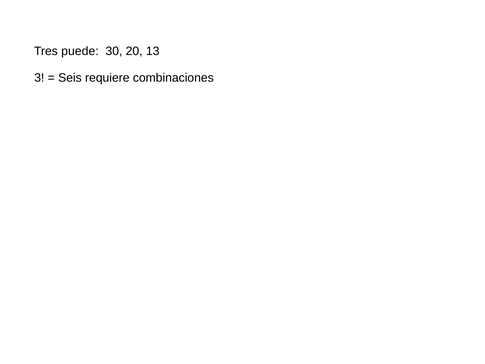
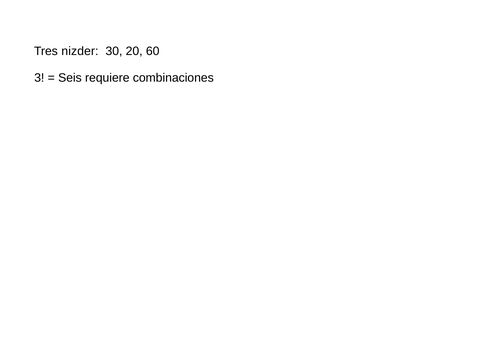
puede: puede -> nizder (80, 51)
13: 13 -> 60 (153, 51)
